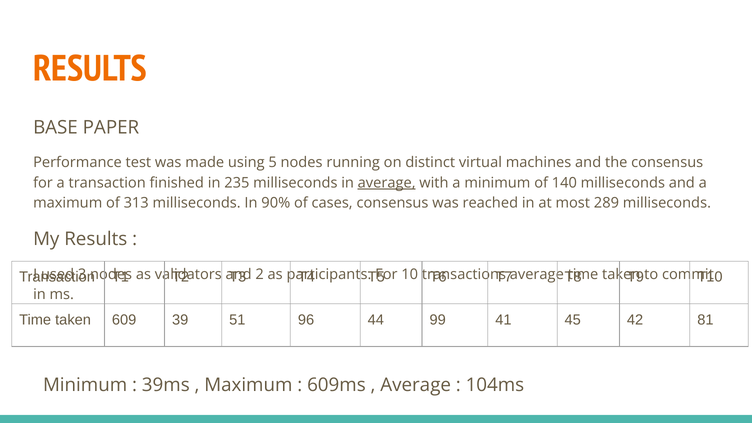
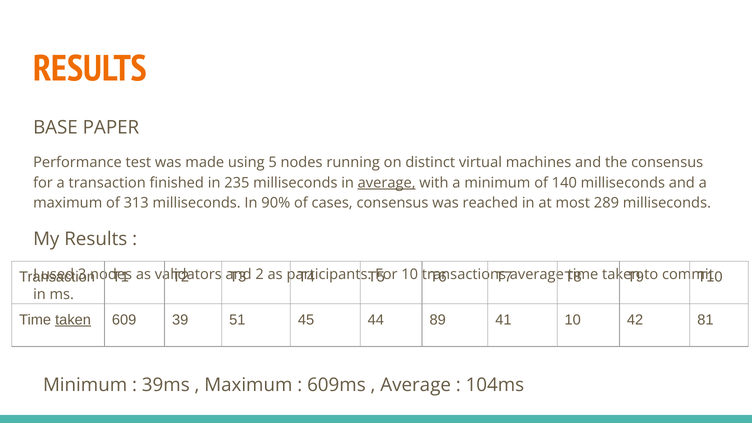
taken underline: none -> present (73, 320)
96: 96 -> 45 (306, 320)
99: 99 -> 89 (438, 320)
41 45: 45 -> 10 (573, 320)
